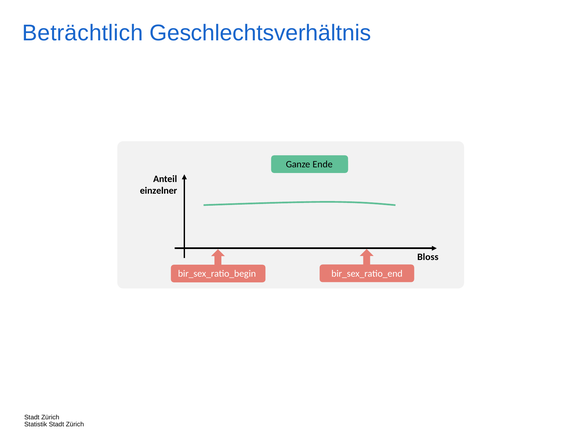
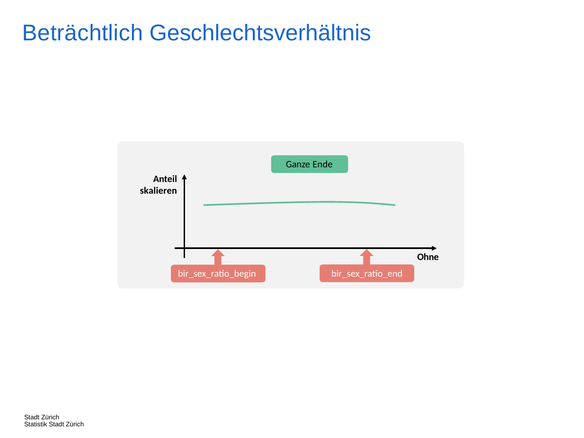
einzelner: einzelner -> skalieren (158, 191)
Bloss: Bloss -> Ohne (428, 257)
